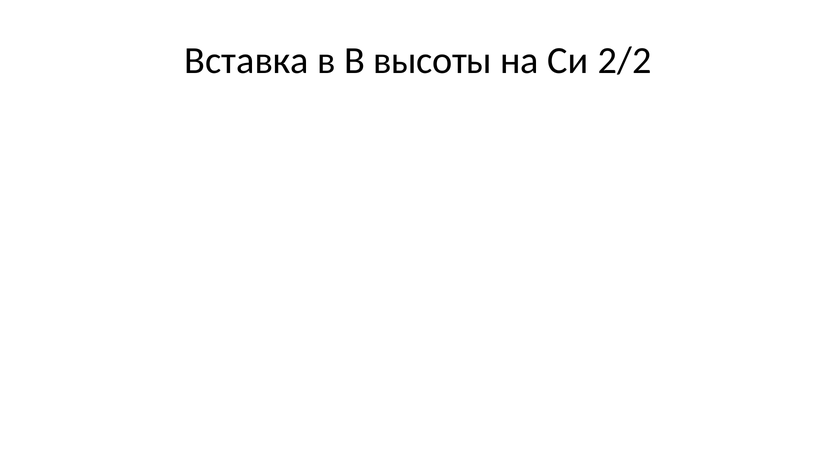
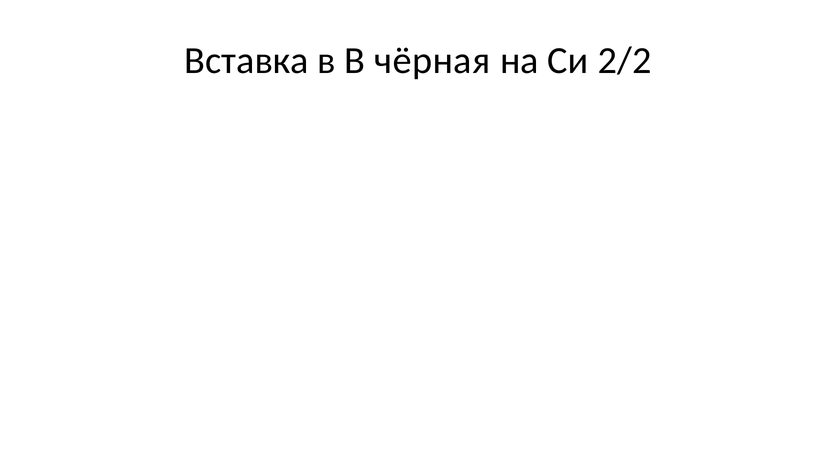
высоты: высоты -> чёрная (432, 61)
